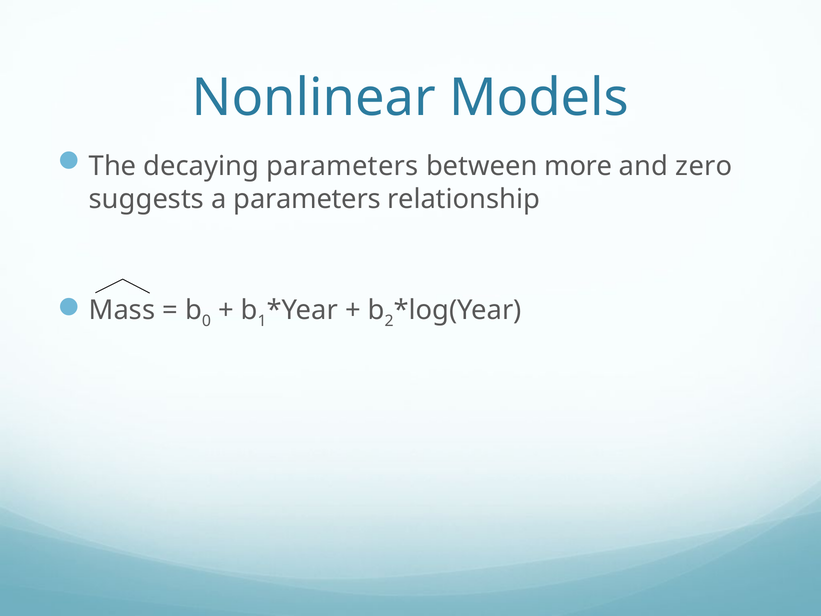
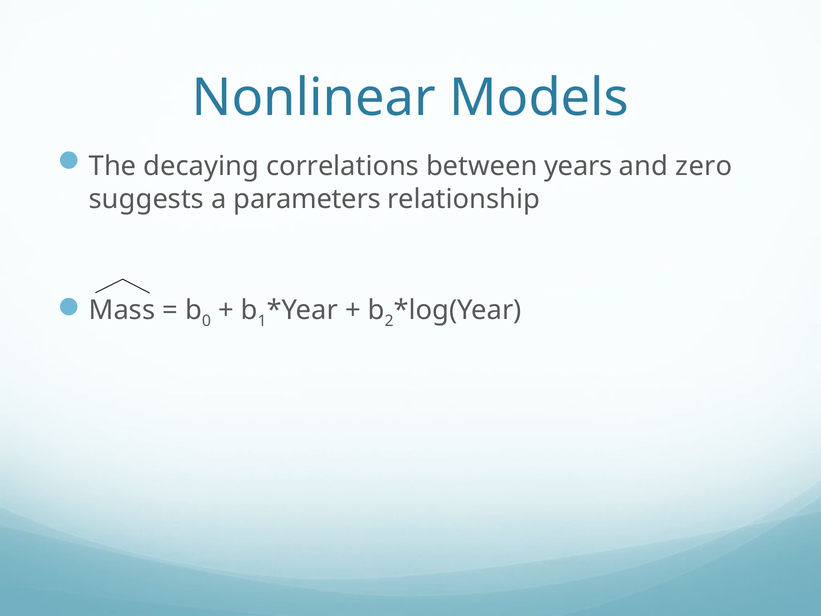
decaying parameters: parameters -> correlations (343, 166)
more: more -> years (578, 166)
